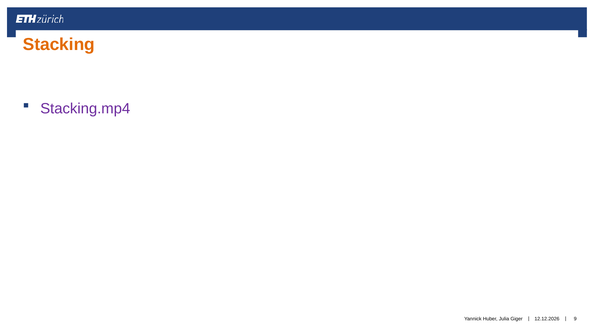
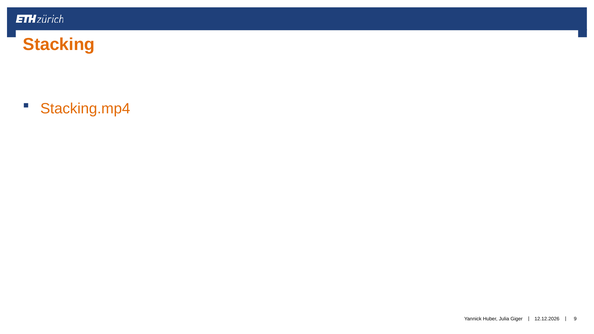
Stacking.mp4 colour: purple -> orange (85, 109)
